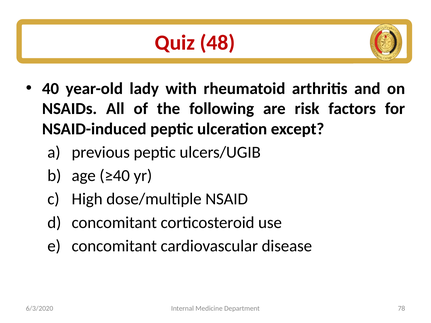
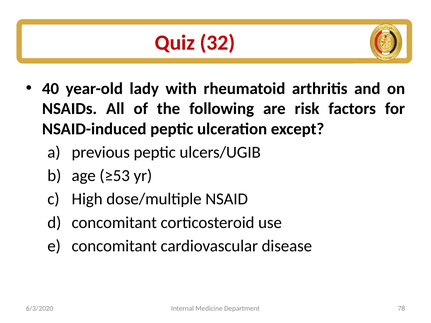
48: 48 -> 32 (218, 43)
≥40: ≥40 -> ≥53 (115, 176)
